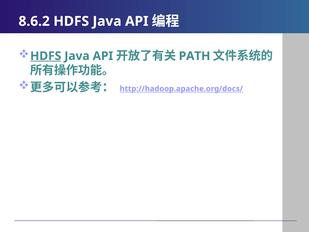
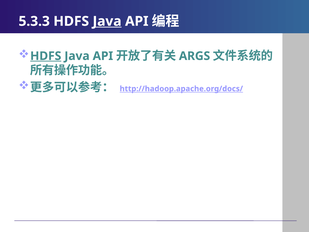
8.6.2: 8.6.2 -> 5.3.3 (34, 21)
Java underline: none -> present (107, 21)
PATH: PATH -> ARGS (195, 56)
